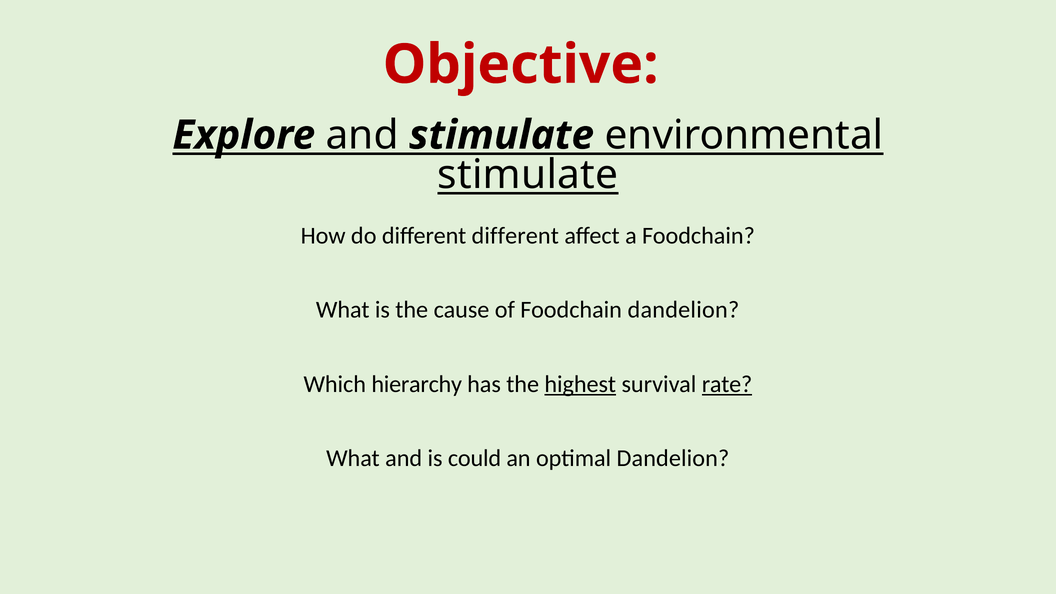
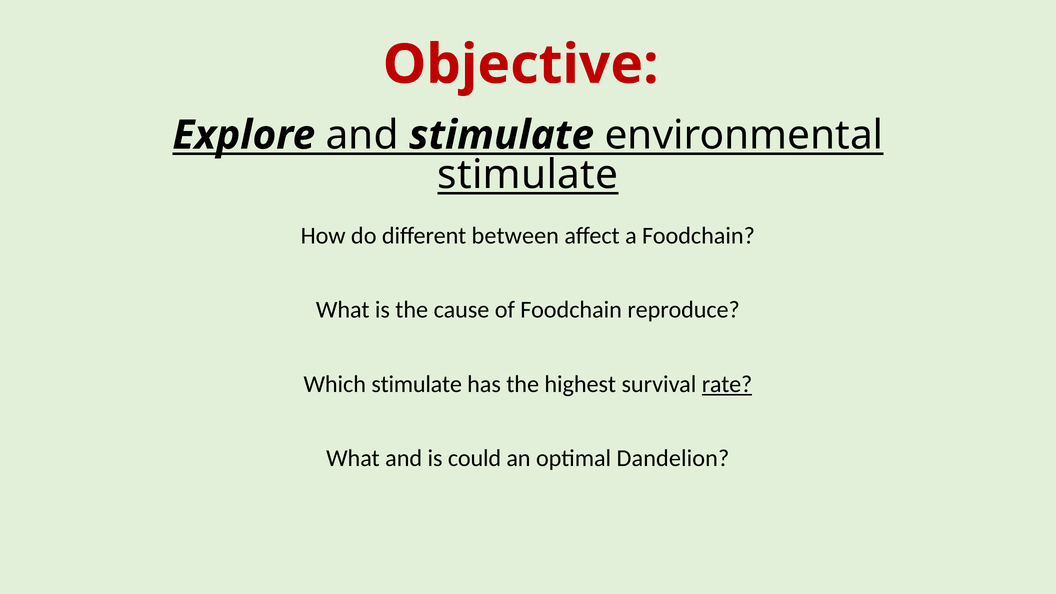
different different: different -> between (515, 236)
Foodchain dandelion: dandelion -> reproduce (684, 310)
Which hierarchy: hierarchy -> stimulate (417, 384)
highest underline: present -> none (580, 384)
